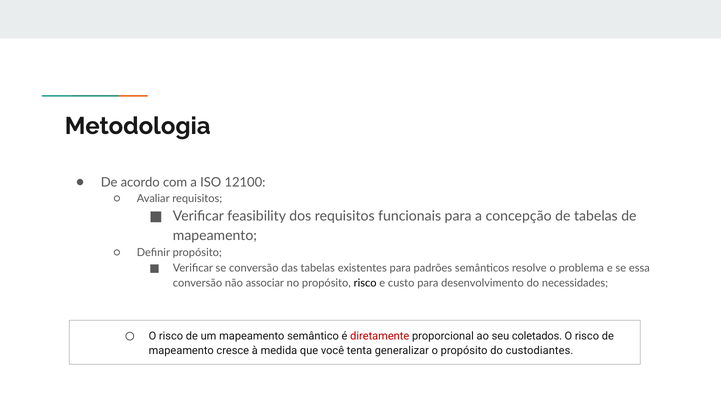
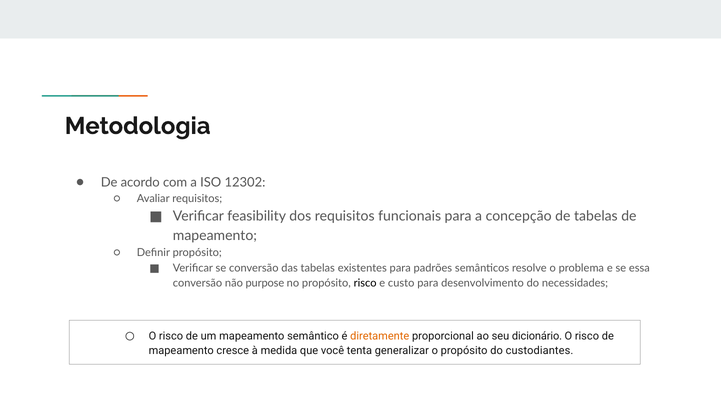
12100: 12100 -> 12302 (245, 182)
associar: associar -> purpose (265, 283)
diretamente colour: red -> orange (380, 336)
coletados: coletados -> dicionário (537, 336)
